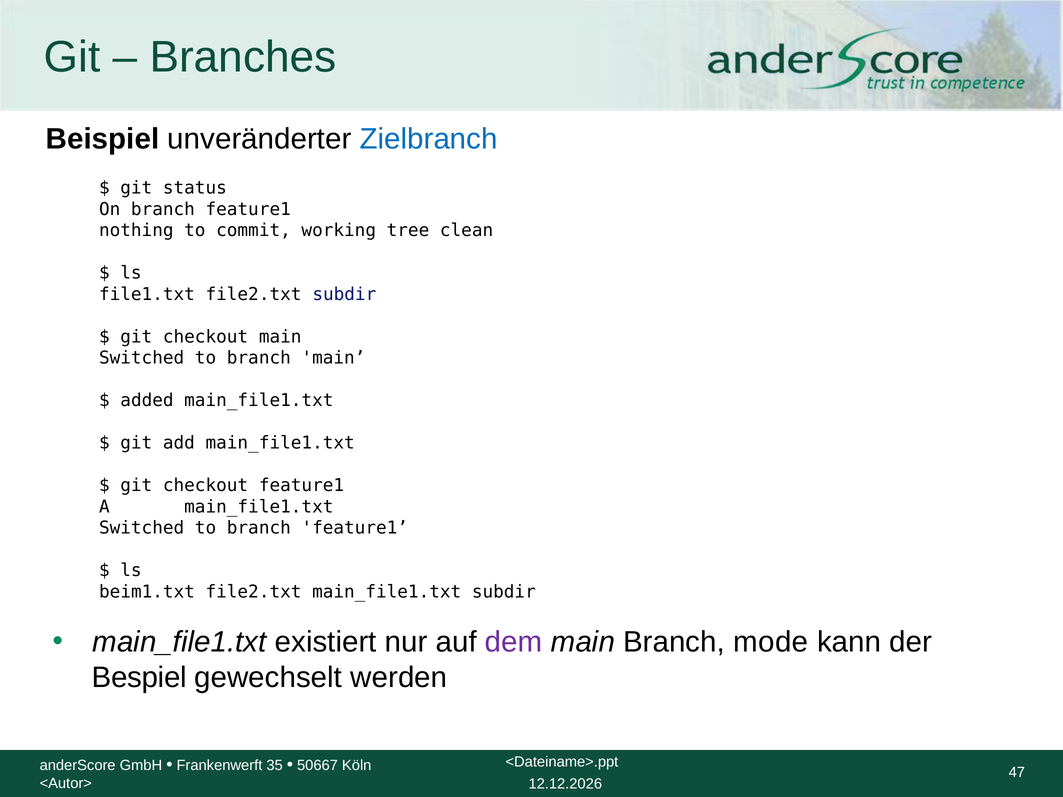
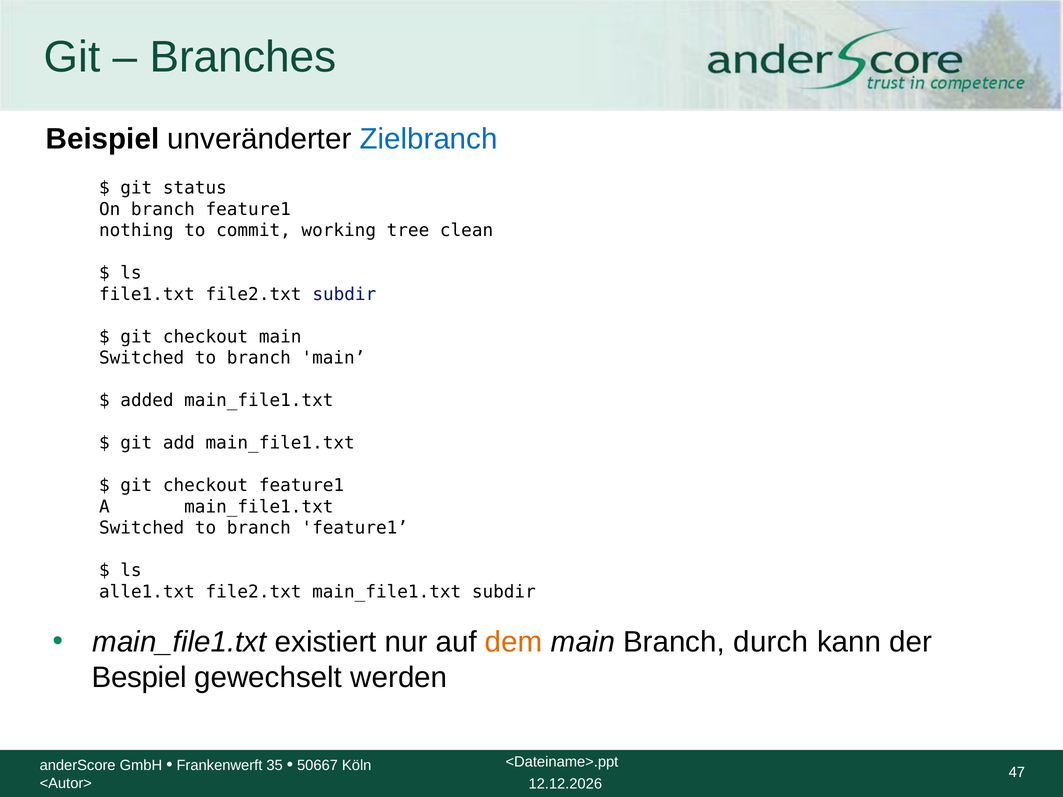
beim1.txt: beim1.txt -> alle1.txt (147, 592)
dem colour: purple -> orange (514, 642)
mode: mode -> durch (771, 642)
